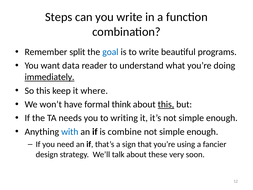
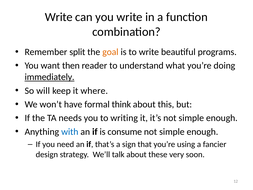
Steps: Steps -> Write (59, 17)
goal colour: blue -> orange (110, 52)
data: data -> then (71, 66)
So this: this -> will (43, 91)
this underline: present -> none (166, 104)
combine: combine -> consume (125, 132)
